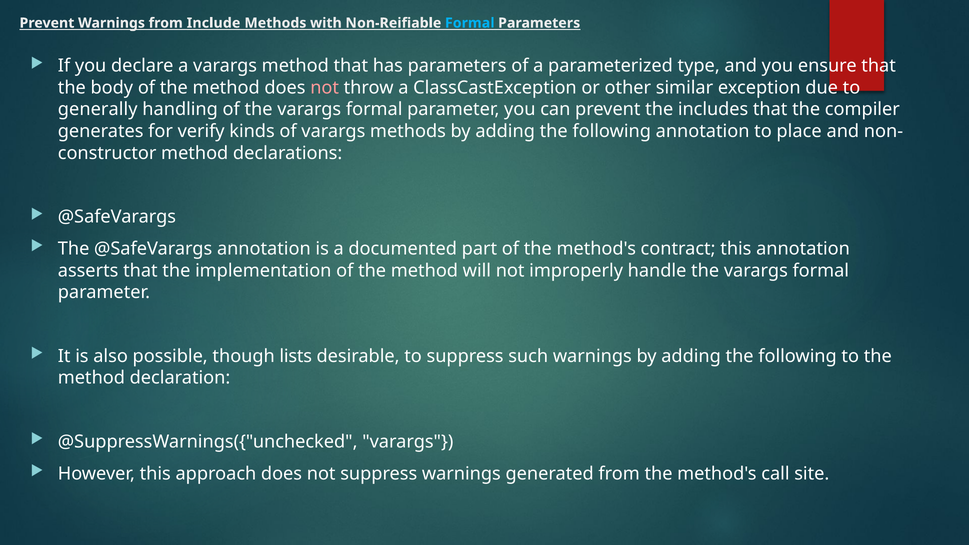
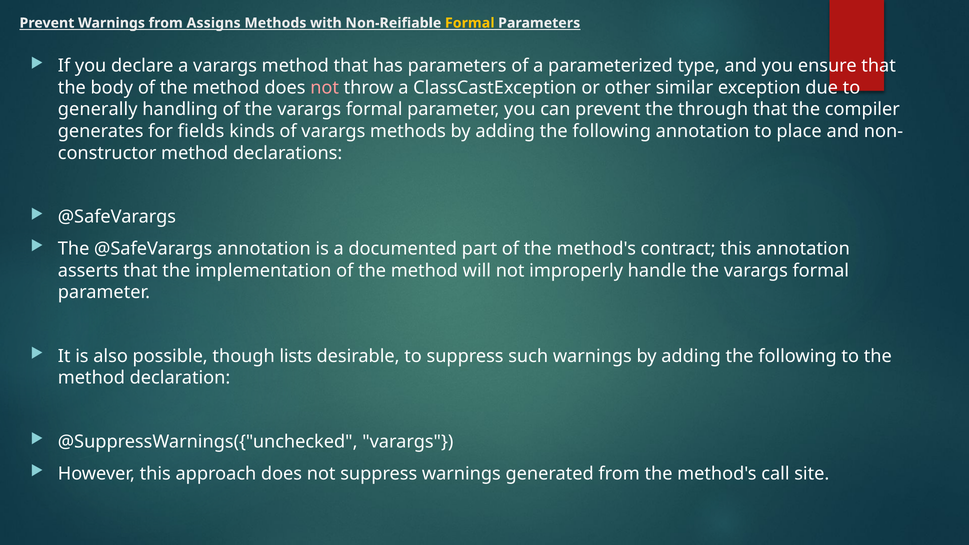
Include: Include -> Assigns (214, 23)
Formal colour: light blue -> yellow (470, 23)
includes: includes -> through (713, 109)
verify: verify -> fields (201, 131)
